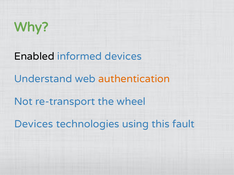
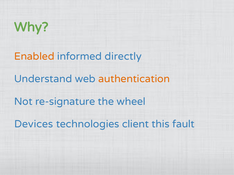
Enabled colour: black -> orange (34, 56)
informed devices: devices -> directly (123, 56)
re-transport: re-transport -> re-signature (65, 102)
using: using -> client (135, 124)
